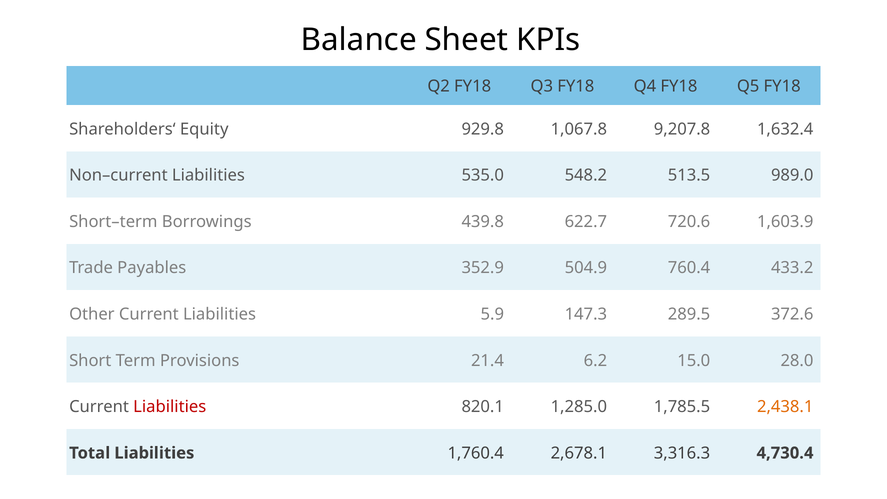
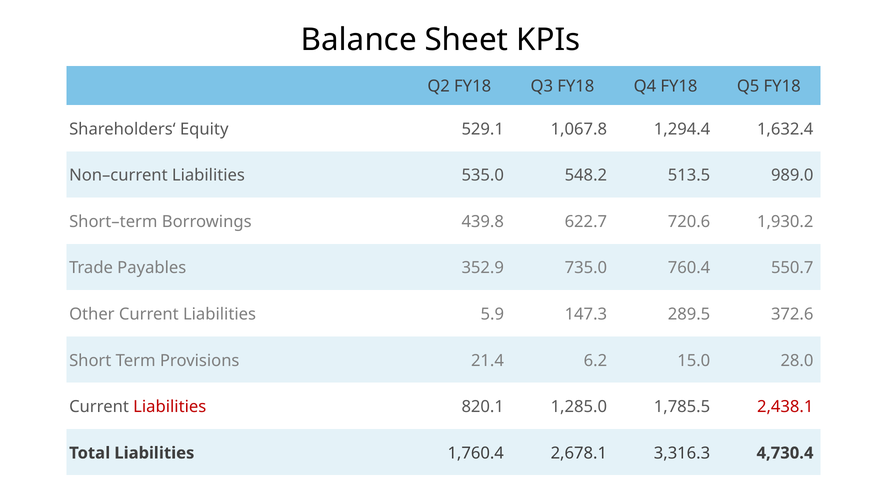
929.8: 929.8 -> 529.1 (483, 129)
9,207.8: 9,207.8 -> 1,294.4 (682, 129)
1,603.9: 1,603.9 -> 1,930.2 (785, 222)
504.9: 504.9 -> 735.0 (586, 268)
433.2: 433.2 -> 550.7 (792, 268)
2,438.1 colour: orange -> red (785, 407)
